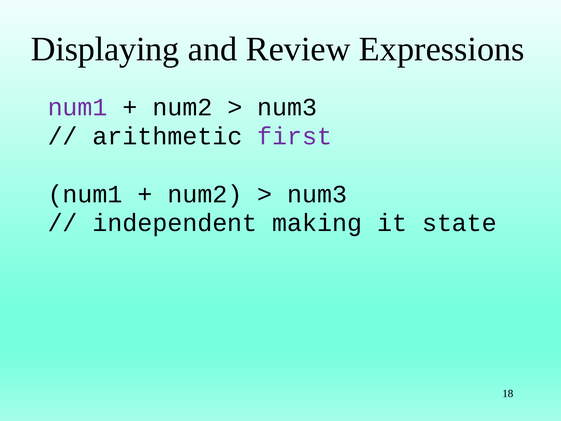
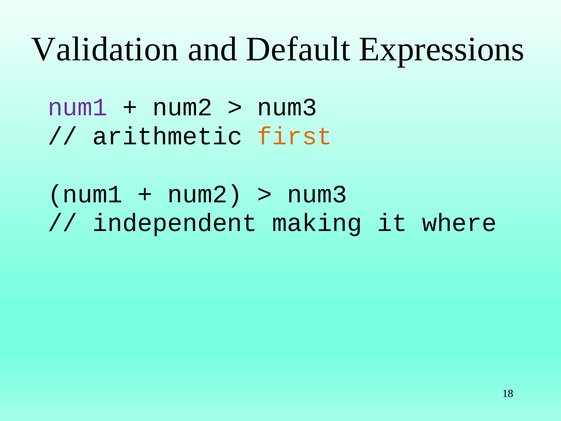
Displaying: Displaying -> Validation (105, 49)
Review: Review -> Default (298, 49)
first colour: purple -> orange (295, 136)
state: state -> where (459, 223)
